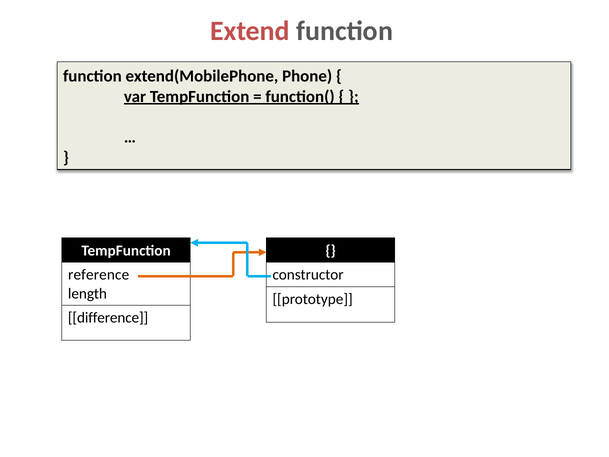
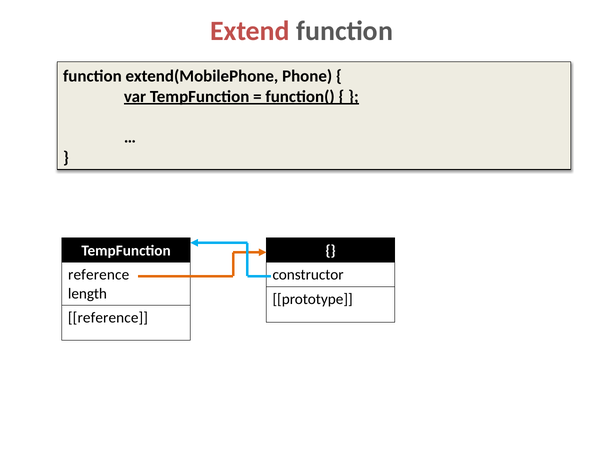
difference: difference -> reference (108, 317)
